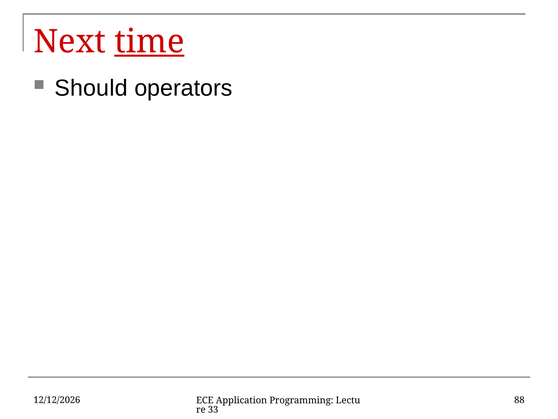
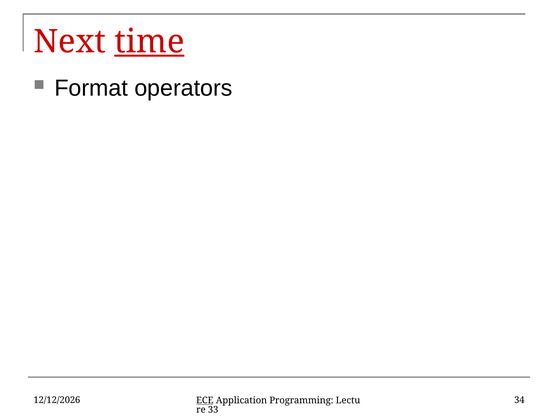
Should: Should -> Format (91, 88)
88: 88 -> 34 (519, 400)
ECE underline: none -> present (205, 400)
